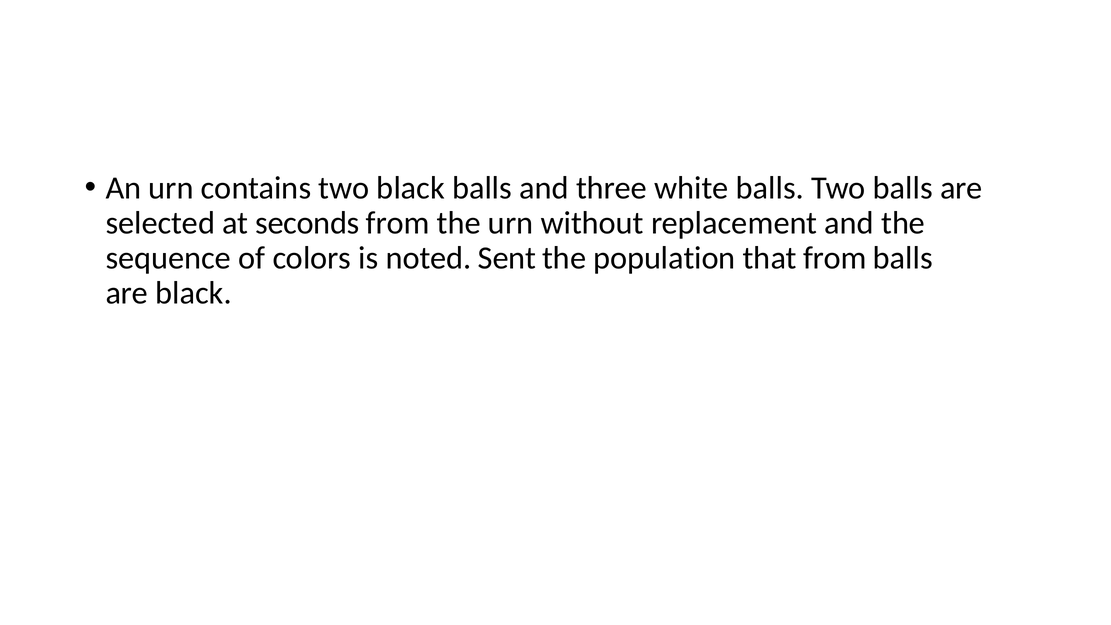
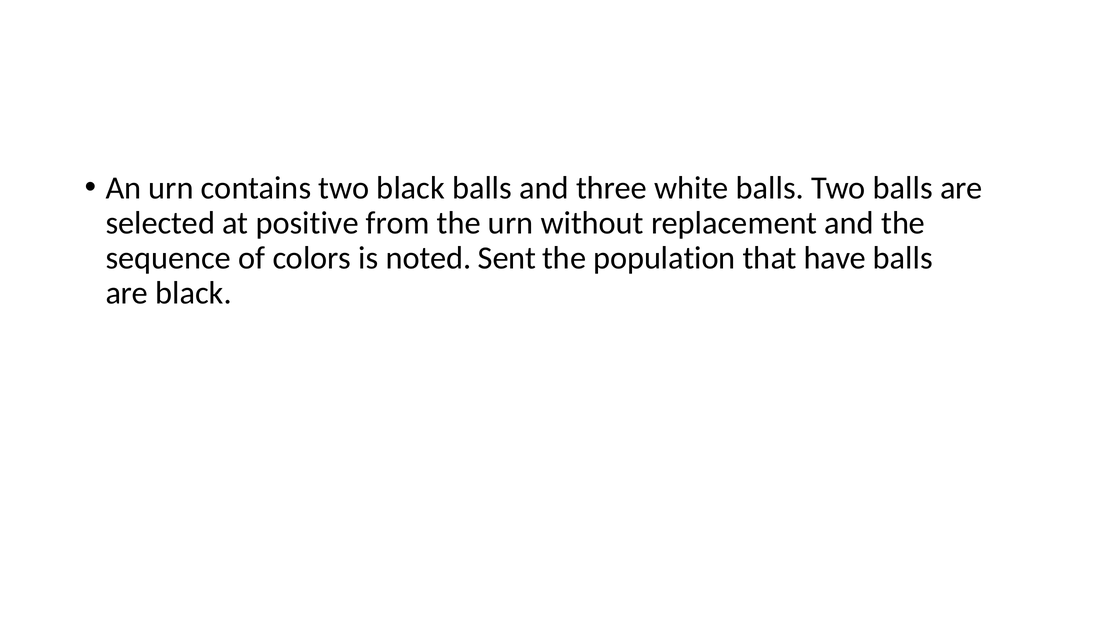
seconds: seconds -> positive (307, 223)
that from: from -> have (835, 258)
